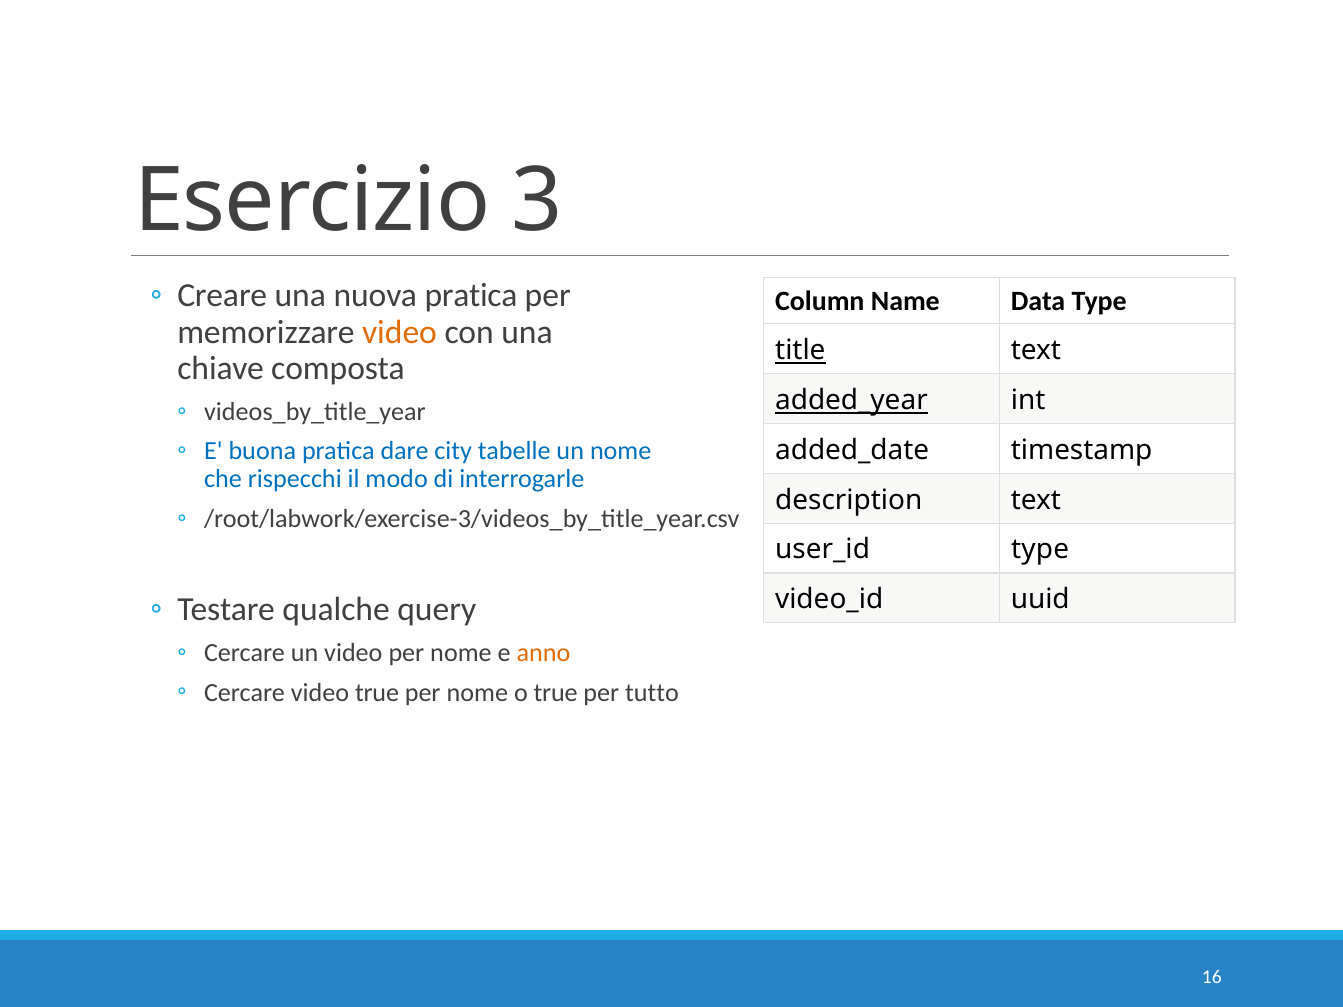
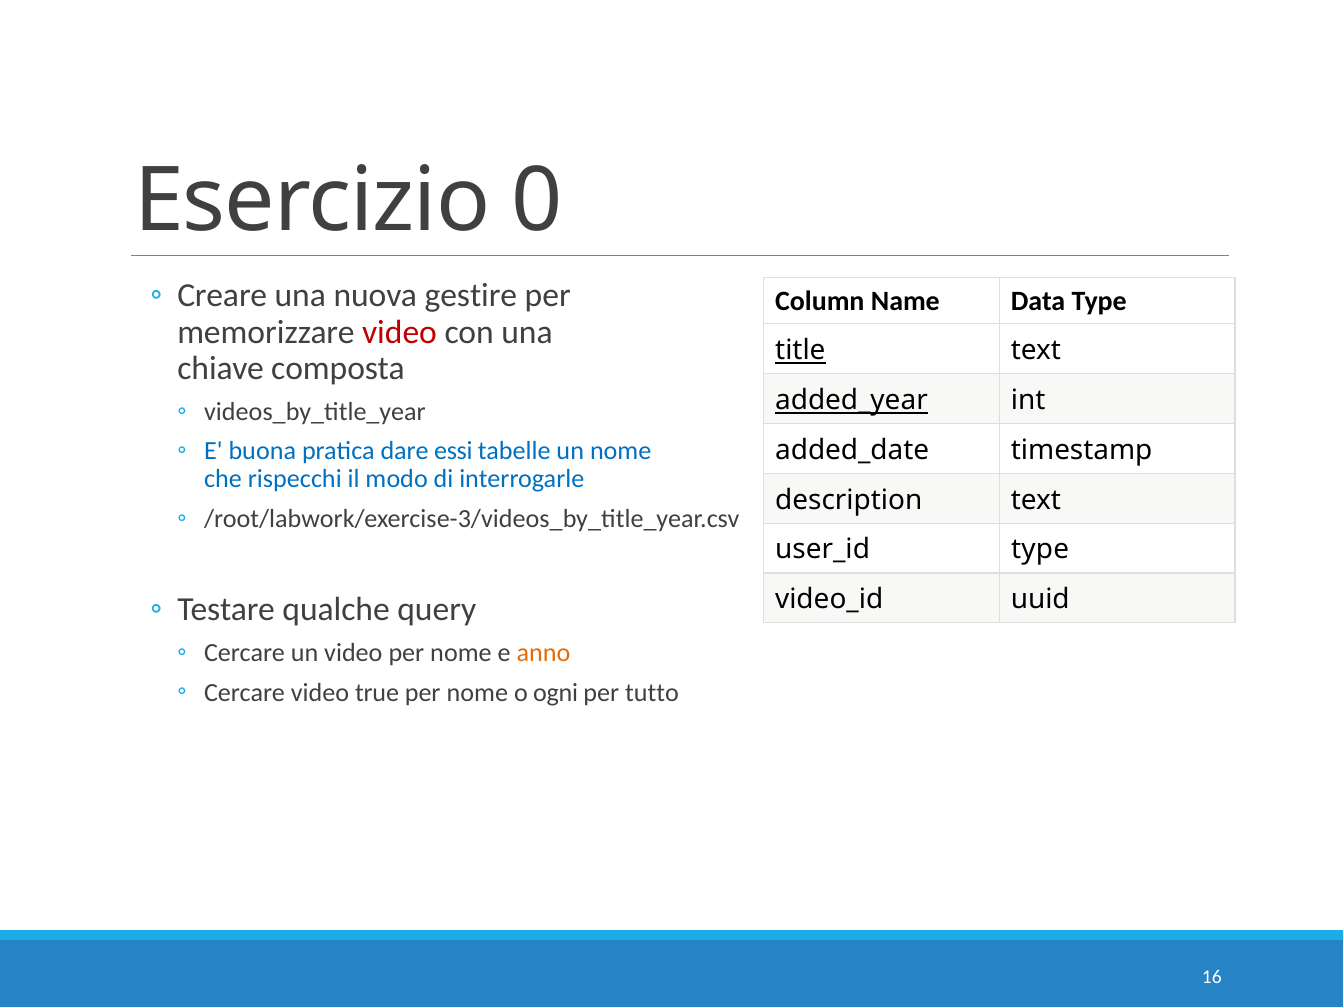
3: 3 -> 0 (537, 201)
nuova pratica: pratica -> gestire (471, 296)
video colour: orange -> red (399, 332)
city: city -> essi (453, 451)
o true: true -> ogni (556, 693)
